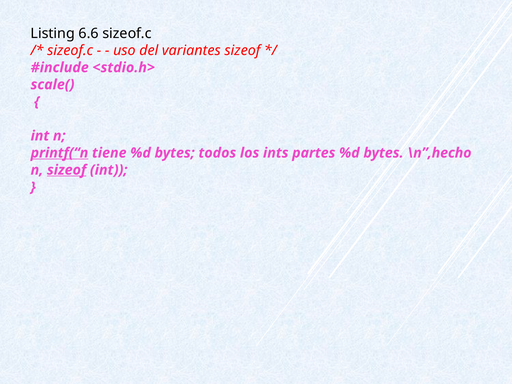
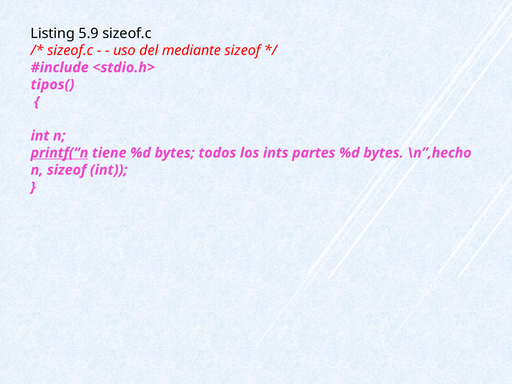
6.6: 6.6 -> 5.9 (89, 33)
variantes: variantes -> mediante (191, 50)
scale(: scale( -> tipos( (52, 85)
sizeof underline: present -> none (67, 170)
